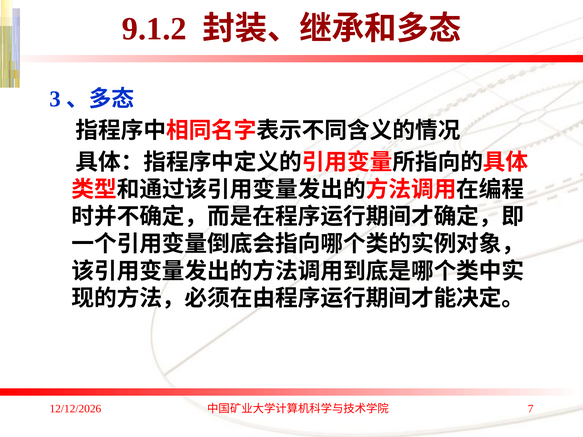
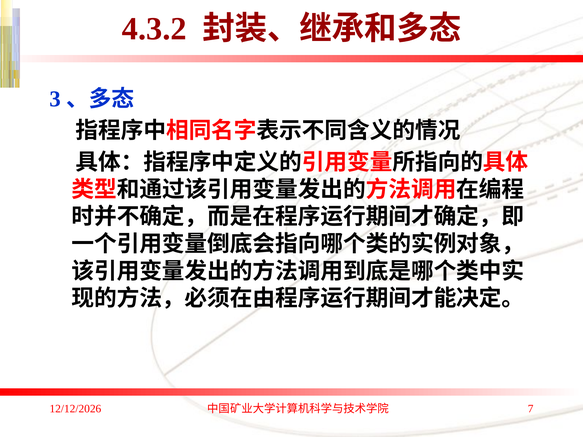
9.1.2: 9.1.2 -> 4.3.2 (154, 29)
